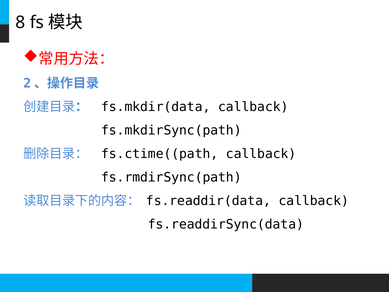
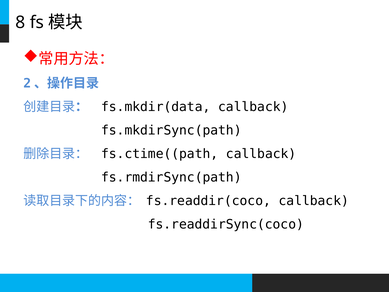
fs.readdir(data: fs.readdir(data -> fs.readdir(coco (208, 201)
fs.readdirSync(data: fs.readdirSync(data -> fs.readdirSync(coco (226, 224)
